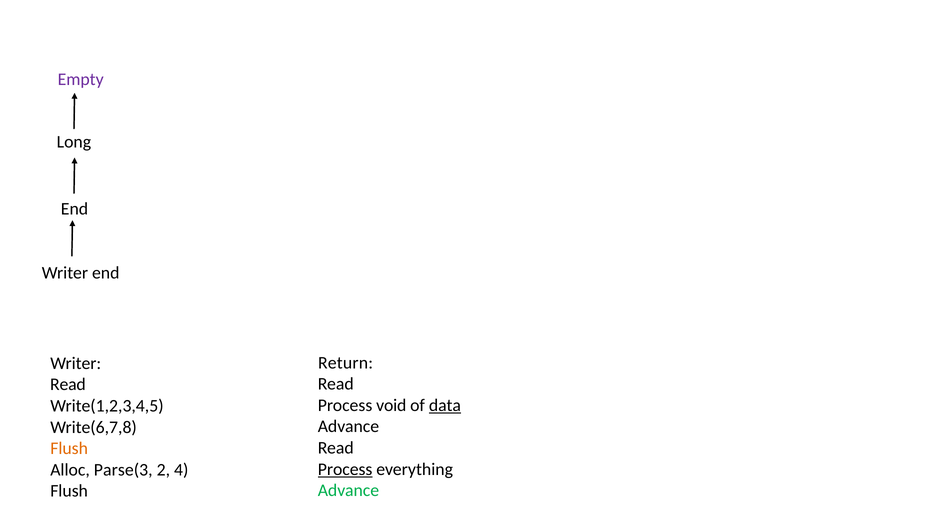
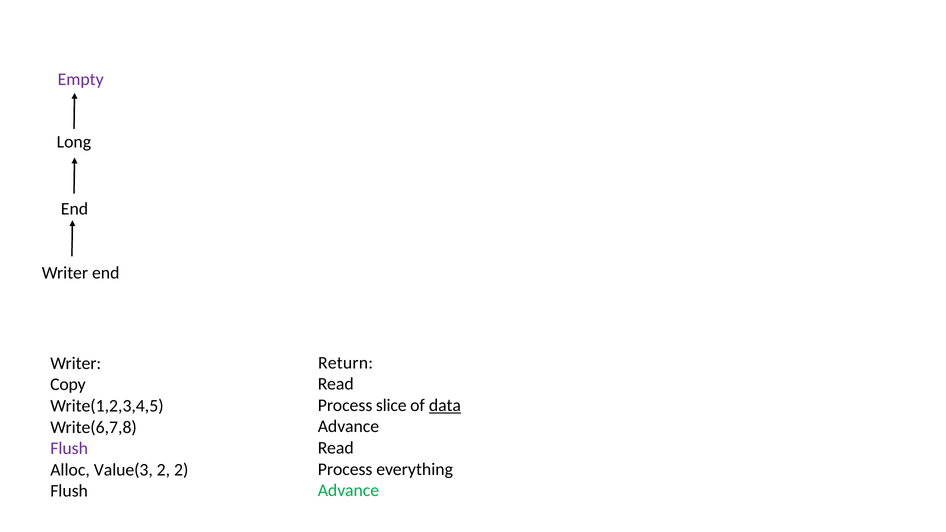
Read: Read -> Copy (68, 385)
void: void -> slice (391, 405)
Flush colour: orange -> purple (69, 449)
Process underline: present -> none (345, 469)
Parse(3: Parse(3 -> Value(3 (123, 470)
2 4: 4 -> 2 (181, 470)
